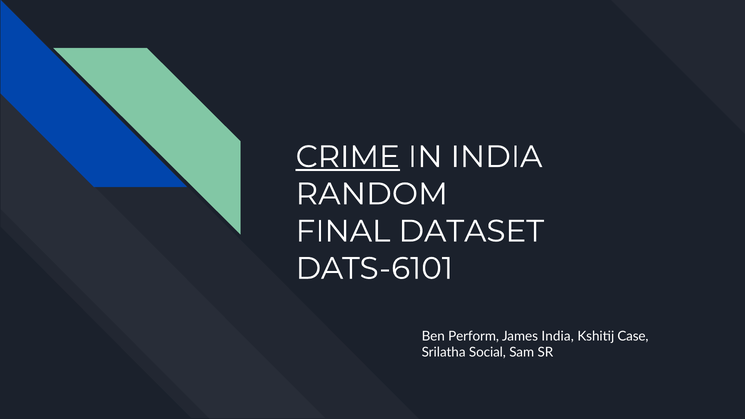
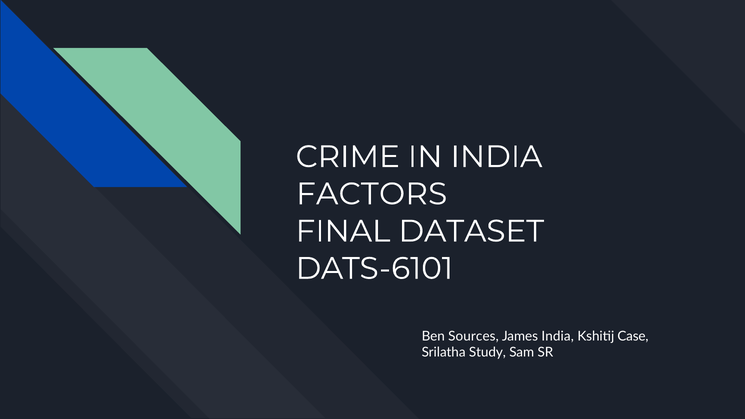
CRIME underline: present -> none (348, 157)
RANDOM: RANDOM -> FACTORS (372, 194)
Perform: Perform -> Sources (473, 336)
Social: Social -> Study (487, 352)
